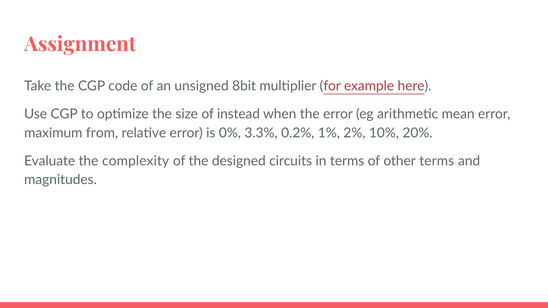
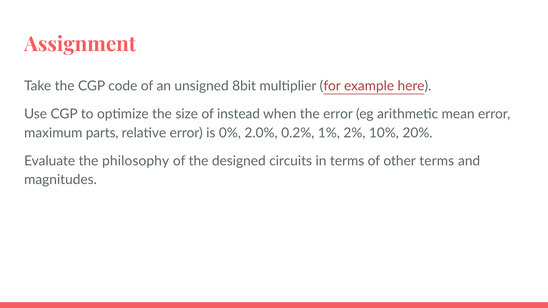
from: from -> parts (102, 133)
3.3%: 3.3% -> 2.0% (261, 133)
complexity: complexity -> philosophy (136, 161)
